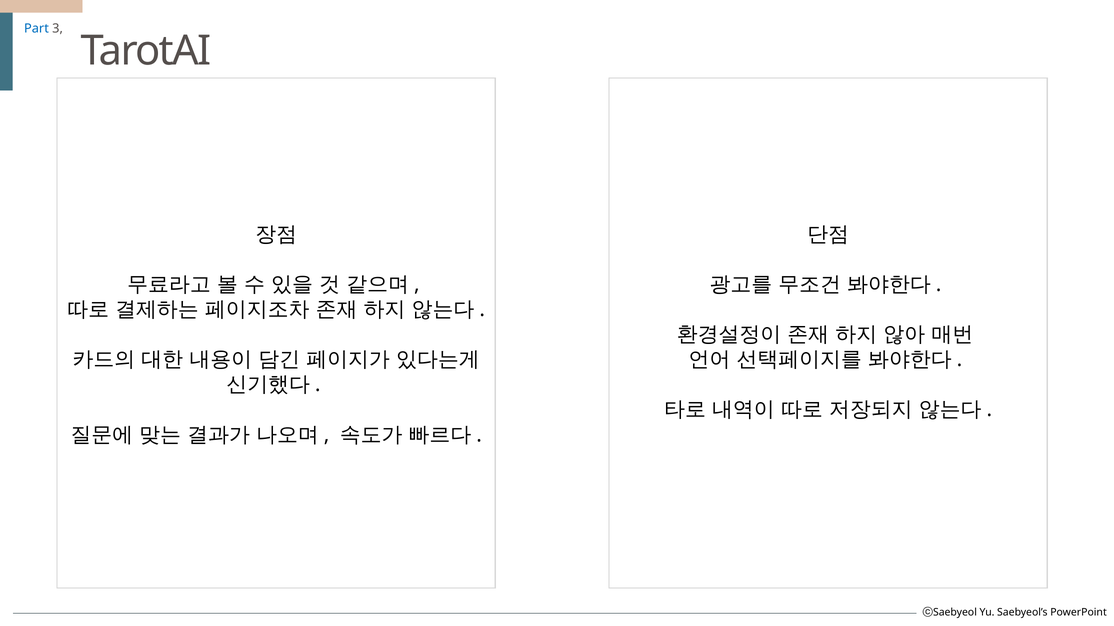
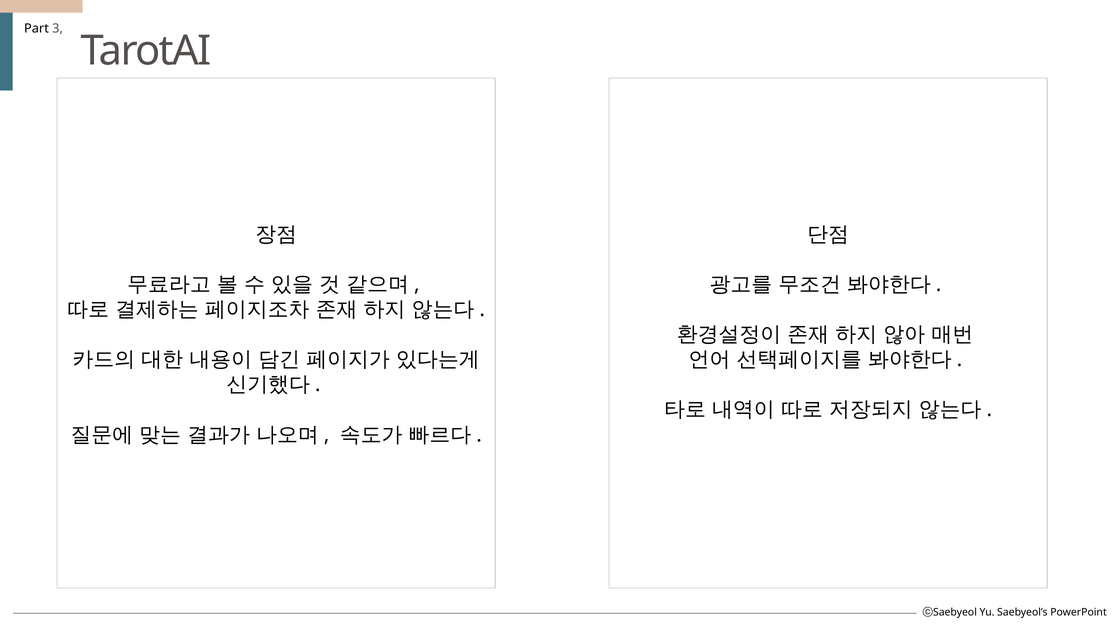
Part colour: blue -> black (36, 28)
